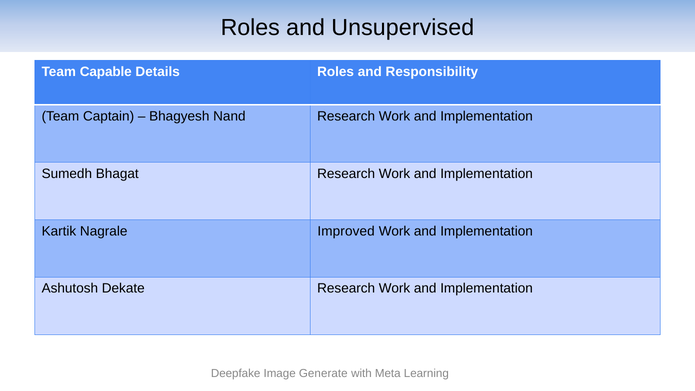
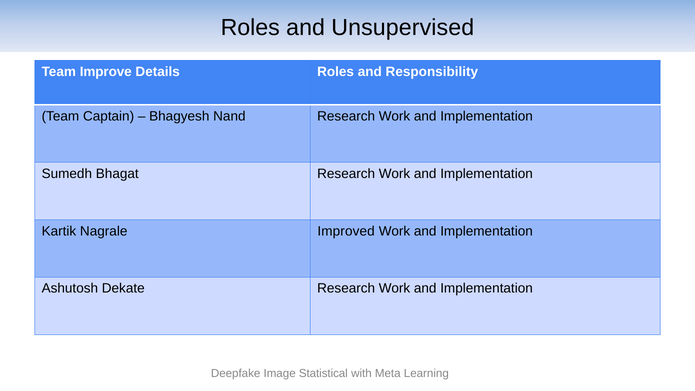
Capable: Capable -> Improve (106, 72)
Generate: Generate -> Statistical (323, 374)
